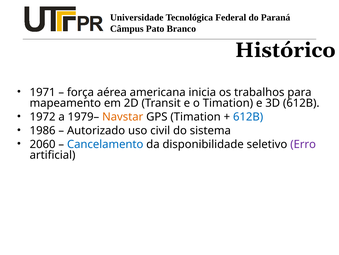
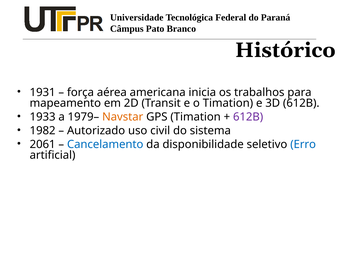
1971: 1971 -> 1931 (43, 92)
1972: 1972 -> 1933 (43, 117)
612B colour: blue -> purple (248, 117)
1986: 1986 -> 1982 (43, 130)
2060: 2060 -> 2061 (43, 144)
Erro colour: purple -> blue (303, 144)
